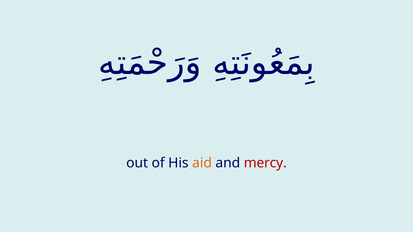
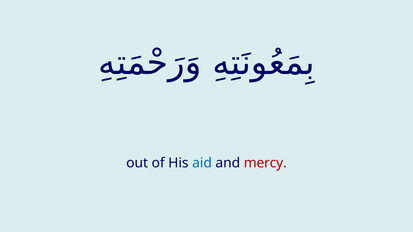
aid colour: orange -> blue (202, 163)
